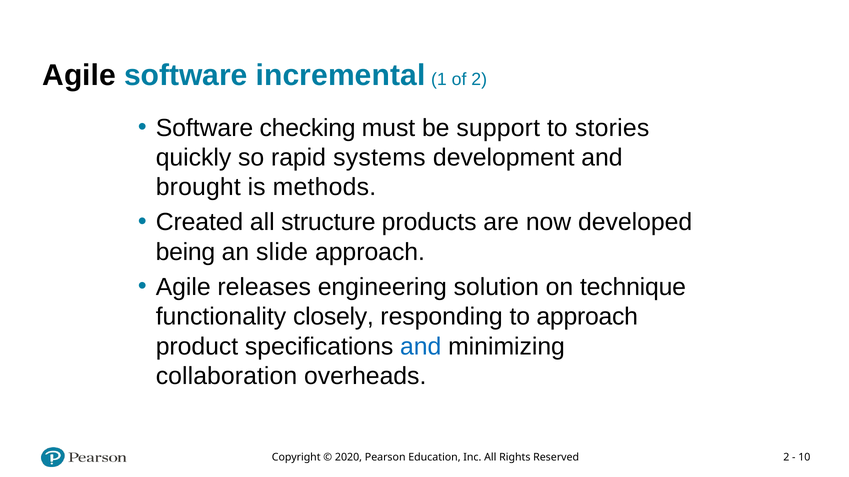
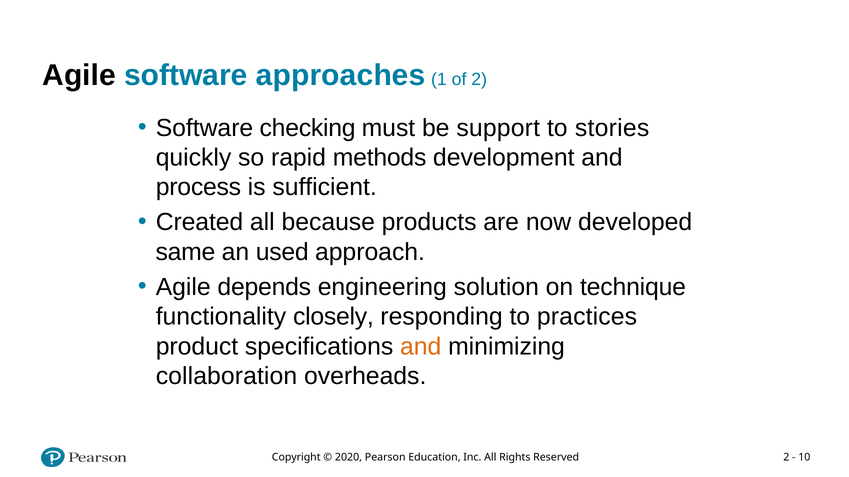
incremental: incremental -> approaches (341, 75)
systems: systems -> methods (380, 158)
brought: brought -> process (198, 187)
methods: methods -> sufficient (325, 187)
structure: structure -> because (328, 223)
being: being -> same (185, 252)
slide: slide -> used (282, 252)
releases: releases -> depends (264, 287)
to approach: approach -> practices (587, 317)
and colour: blue -> orange (421, 347)
